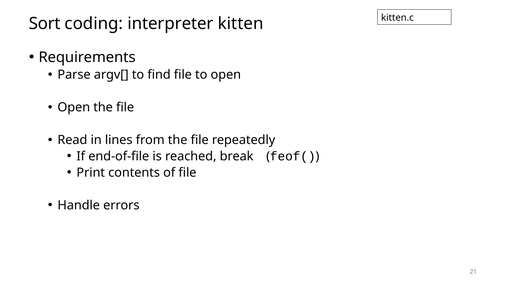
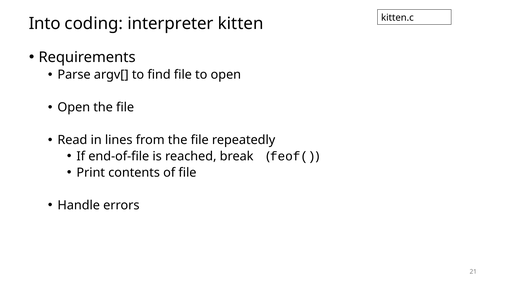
Sort: Sort -> Into (45, 24)
